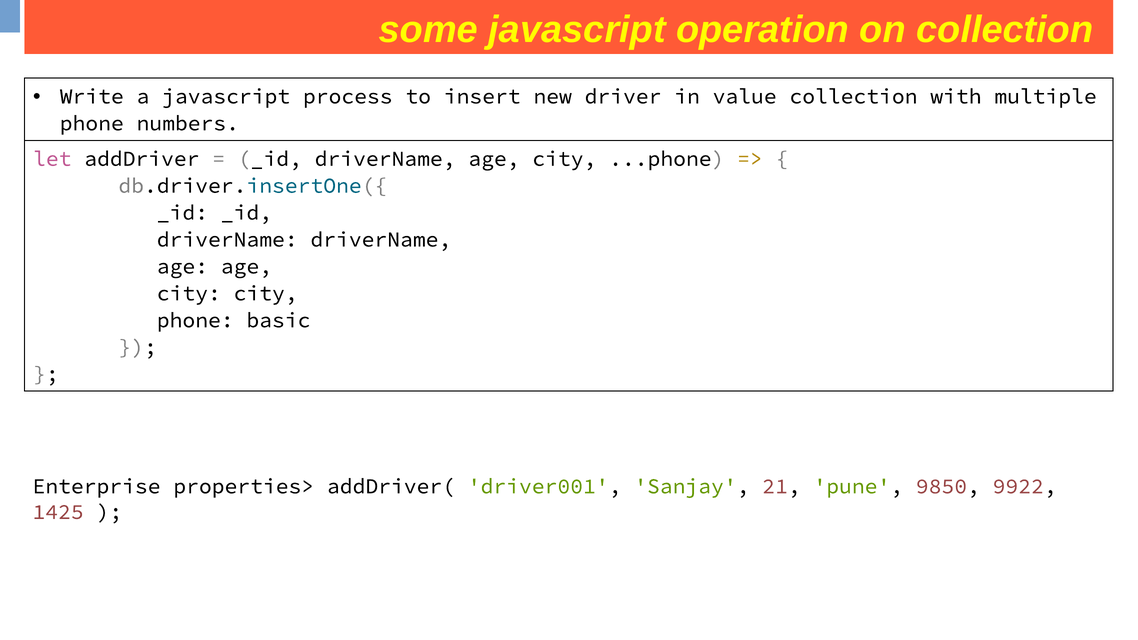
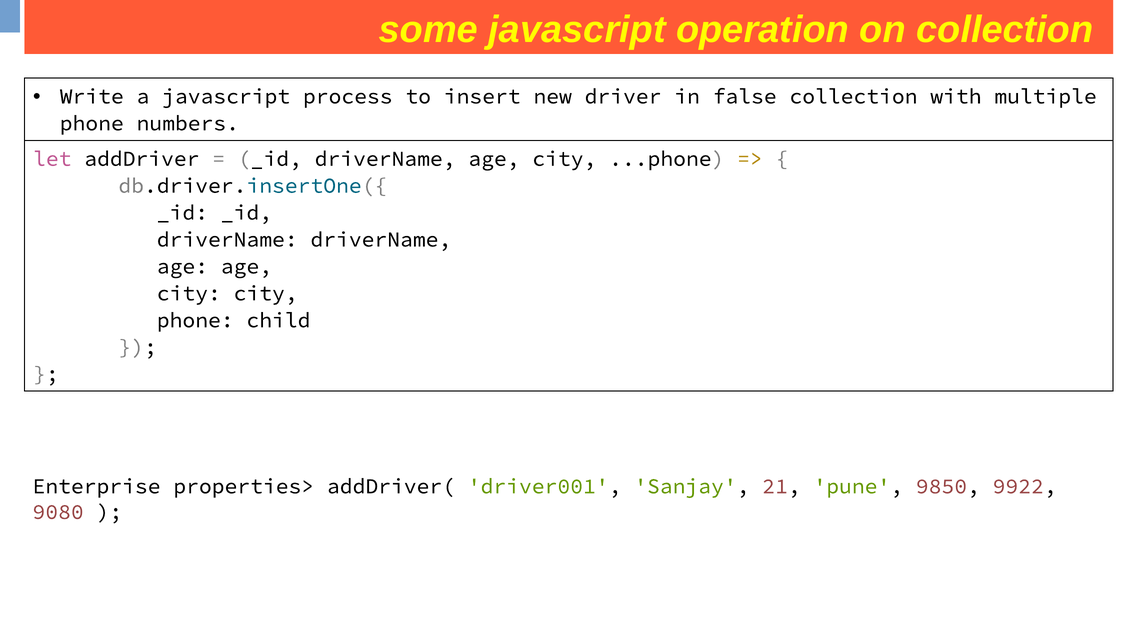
value: value -> false (745, 96)
basic: basic -> child (278, 320)
1425: 1425 -> 9080 (58, 512)
